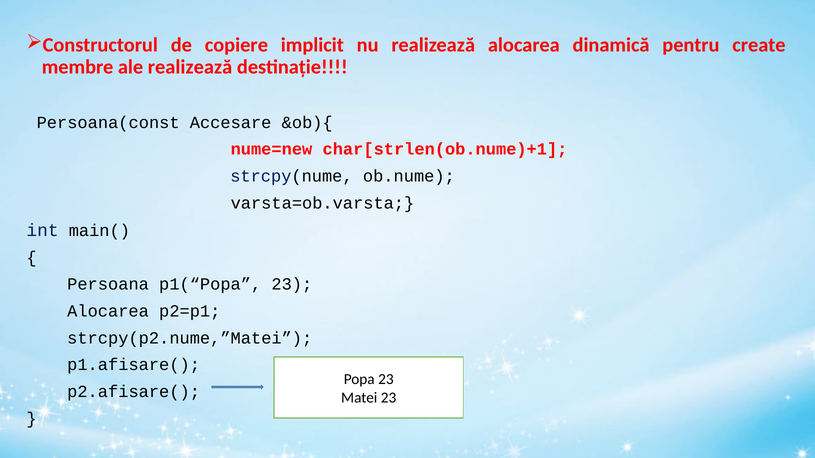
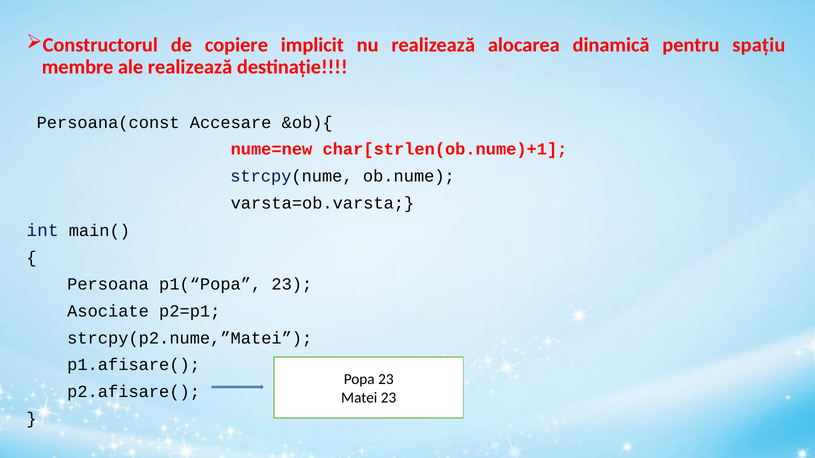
create: create -> spațiu (759, 45)
Alocarea: Alocarea -> Asociate (108, 311)
